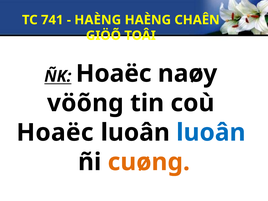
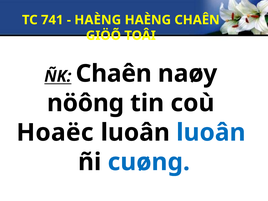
ÑK Hoaëc: Hoaëc -> Chaên (114, 74)
vöõng: vöõng -> nöông (86, 103)
cuøng colour: orange -> blue (149, 162)
